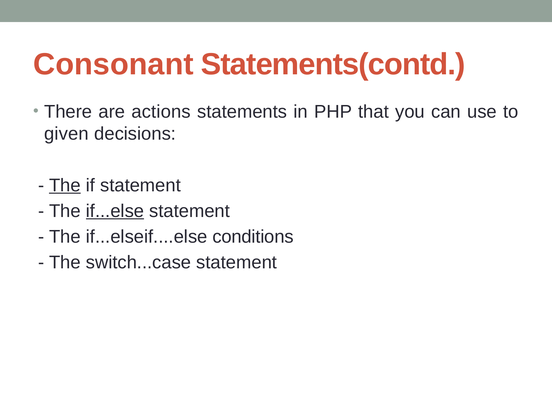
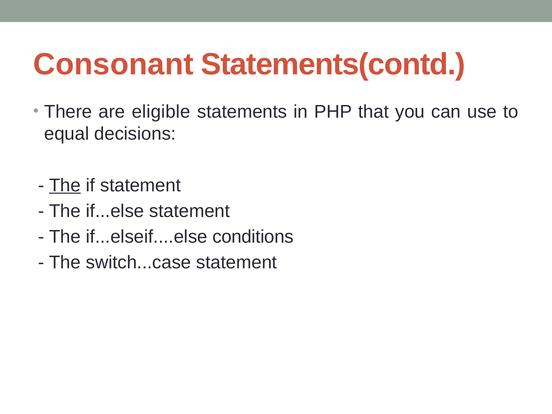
actions: actions -> eligible (161, 112)
given: given -> equal (67, 134)
if...else underline: present -> none (115, 211)
